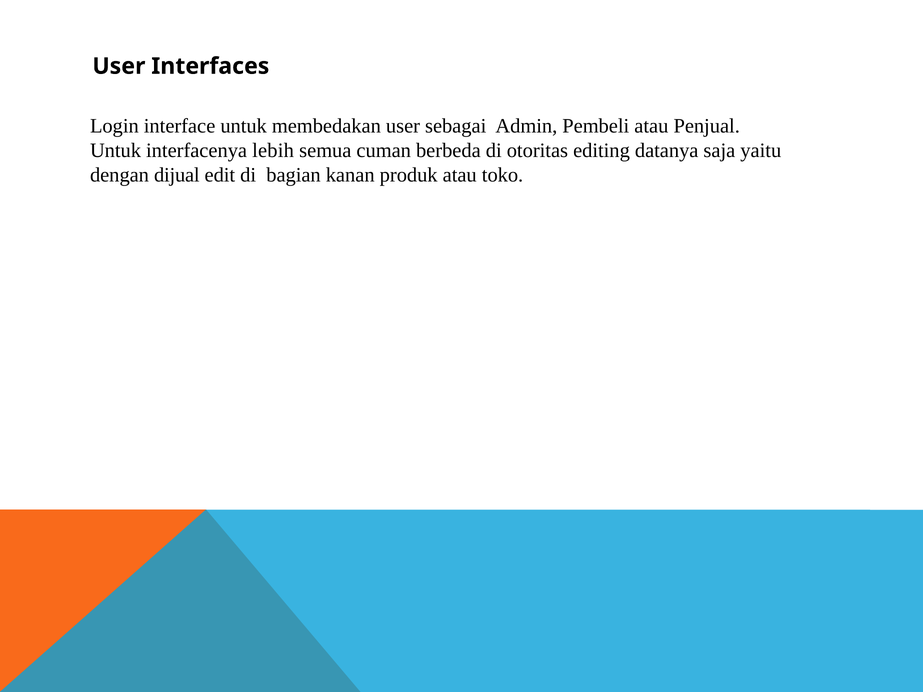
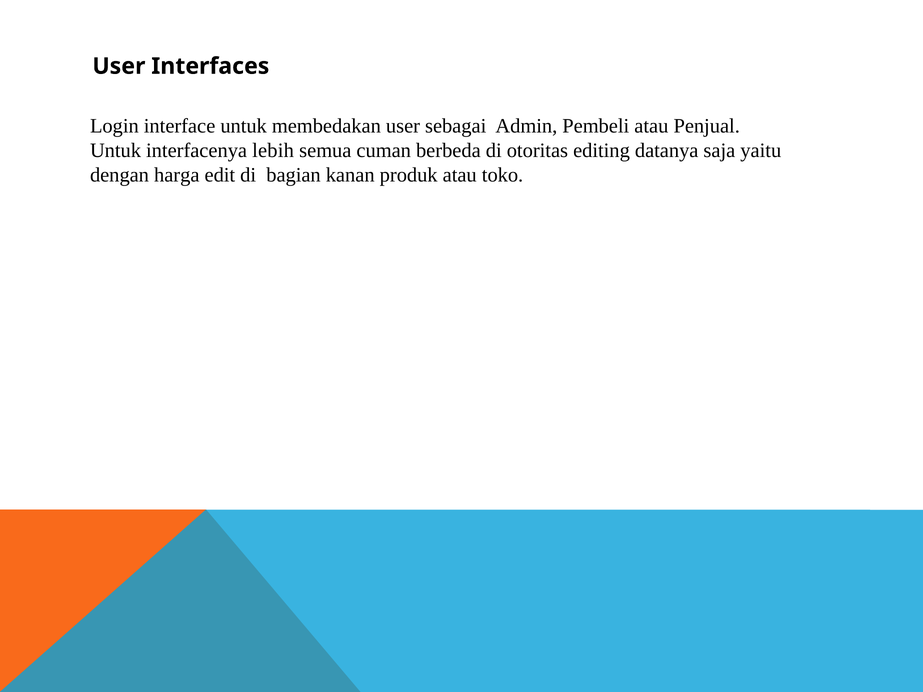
dijual: dijual -> harga (177, 175)
